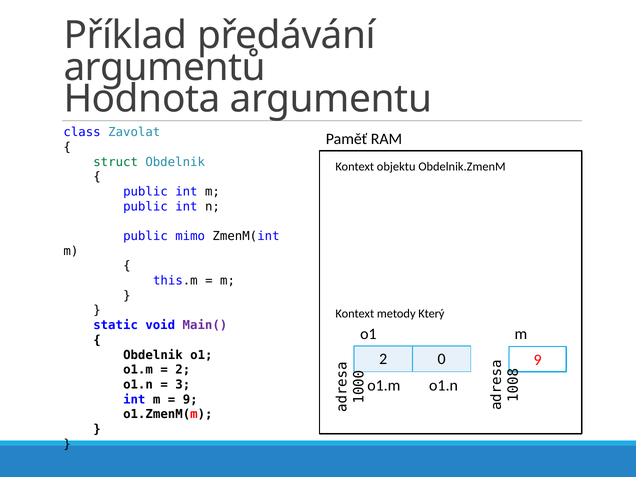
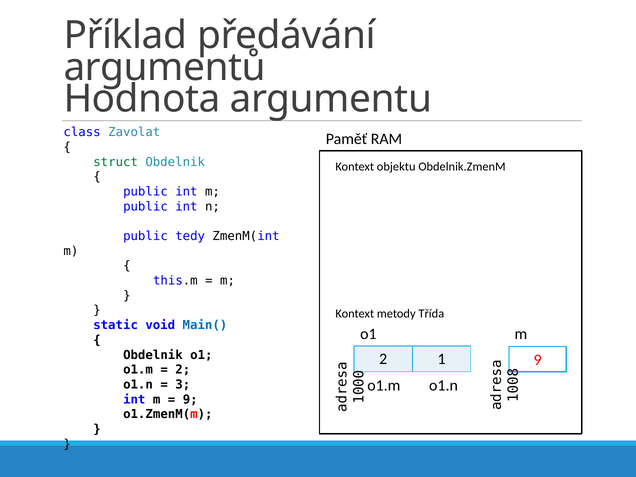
mimo: mimo -> tedy (190, 236)
Který: Který -> Třída (431, 314)
Main( colour: purple -> blue (205, 325)
2 0: 0 -> 1 (442, 359)
